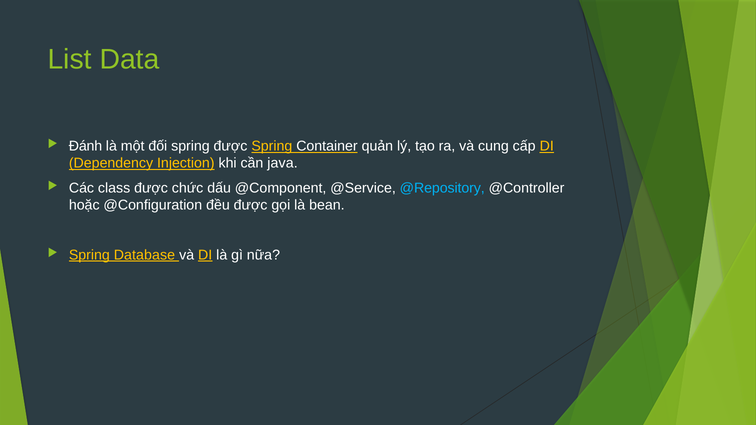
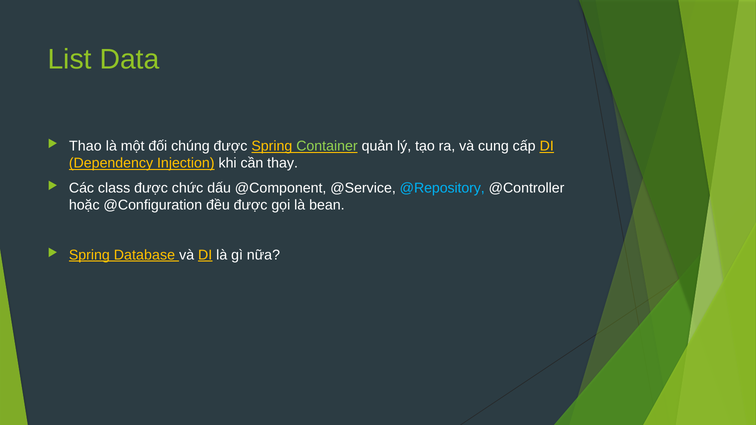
Đánh: Đánh -> Thao (85, 146)
đối spring: spring -> chúng (190, 146)
Container colour: white -> light green (327, 146)
java: java -> thay (283, 163)
